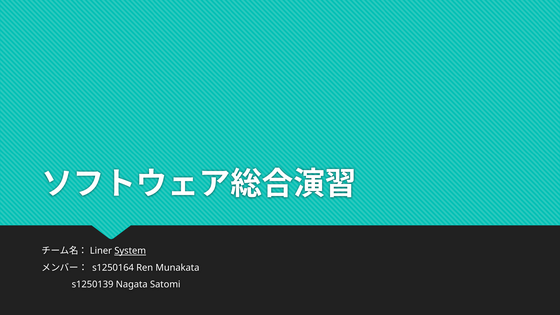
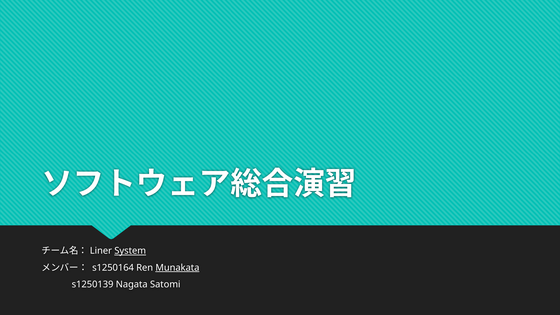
Munakata underline: none -> present (177, 268)
